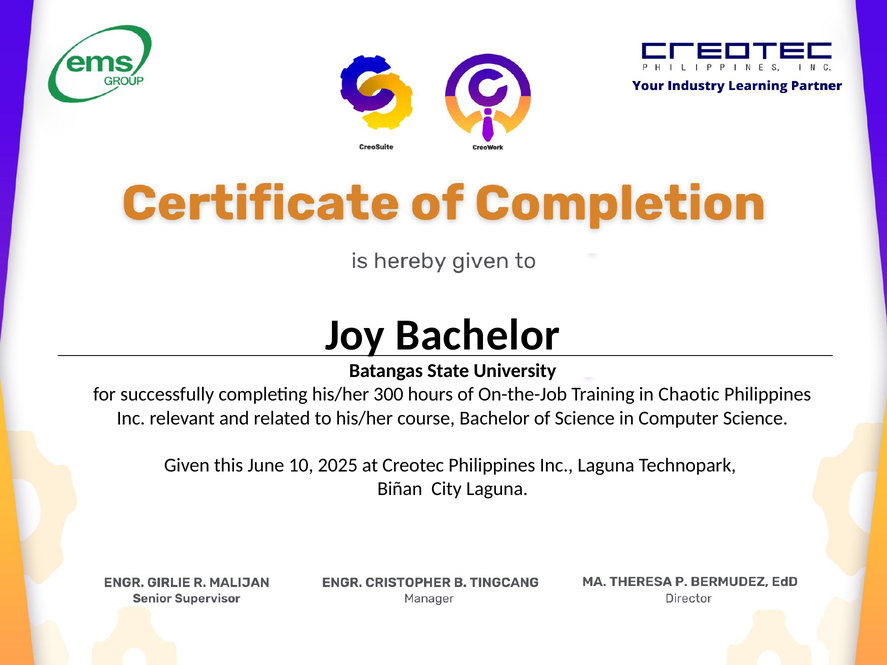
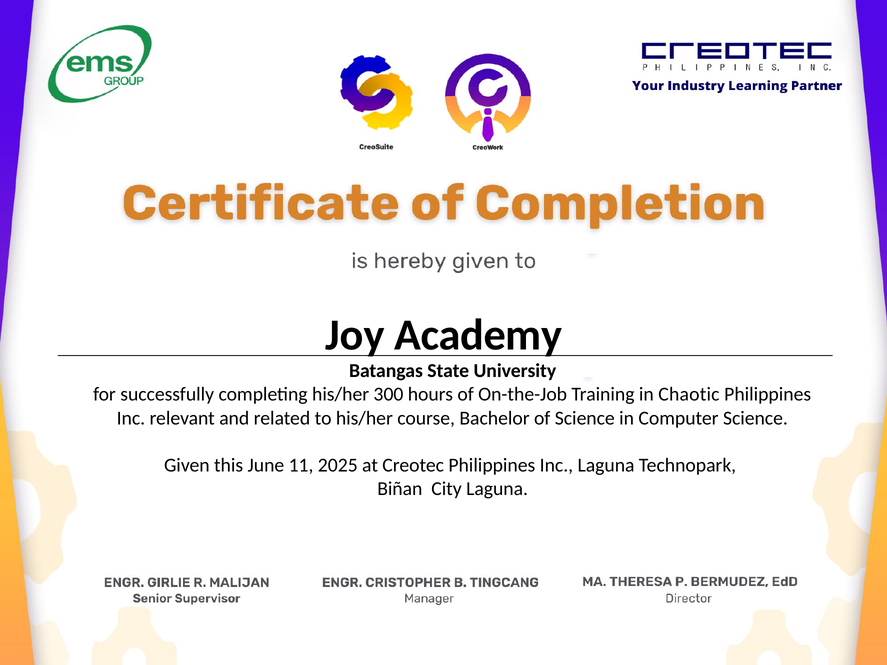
Joy Bachelor: Bachelor -> Academy (478, 335)
10: 10 -> 11 (301, 466)
